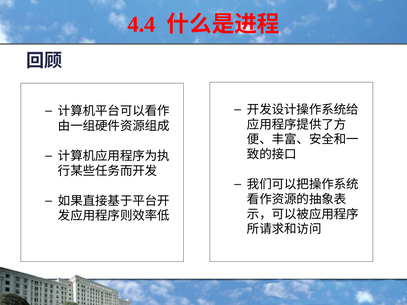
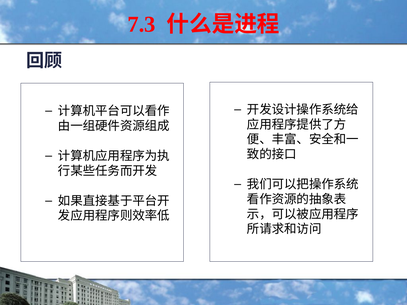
4.4: 4.4 -> 7.3 (141, 24)
